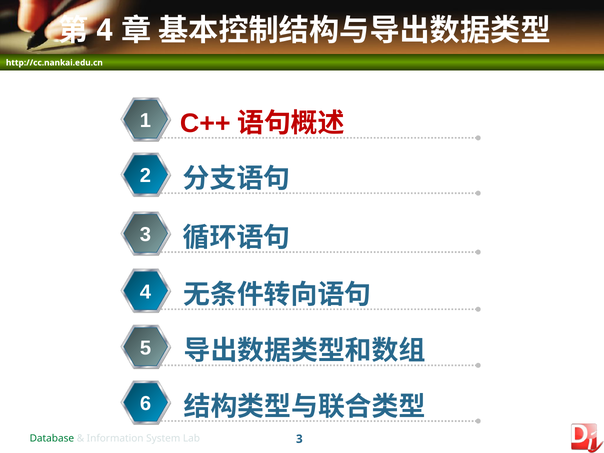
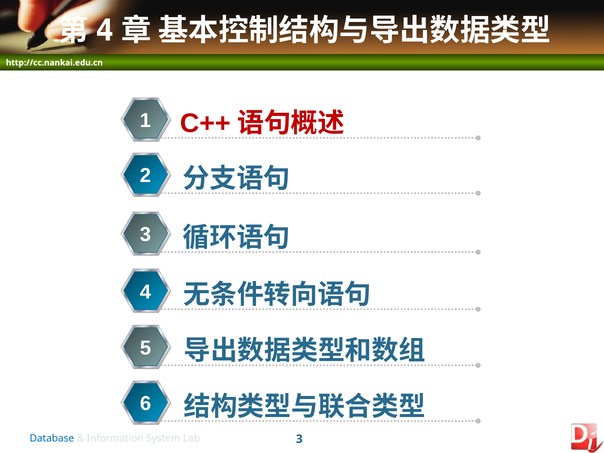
Database colour: green -> blue (52, 438)
